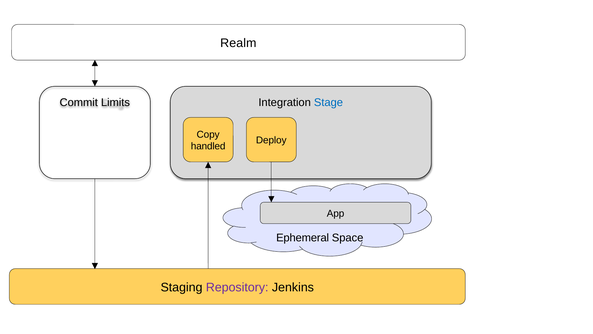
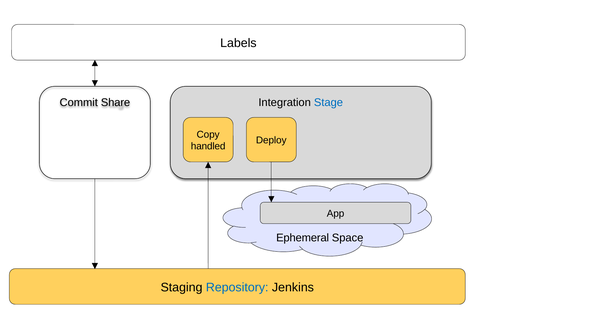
Realm: Realm -> Labels (238, 43)
Limits: Limits -> Share (116, 102)
Repository colour: purple -> blue (237, 287)
